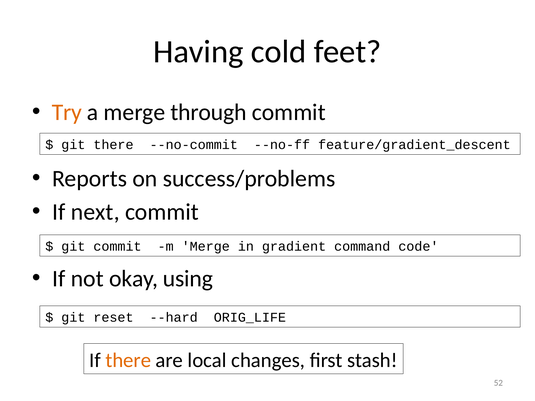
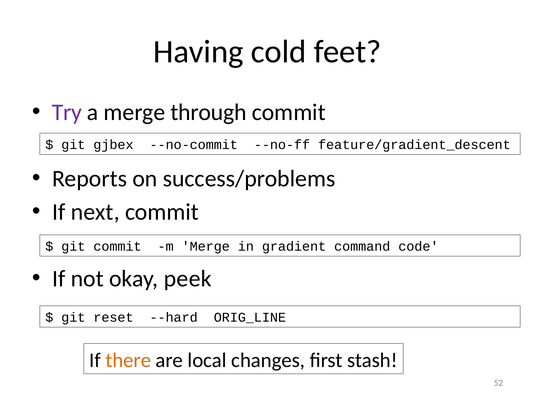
Try colour: orange -> purple (67, 112)
git there: there -> gjbex (113, 145)
using: using -> peek (188, 279)
ORIG_LIFE: ORIG_LIFE -> ORIG_LINE (250, 318)
